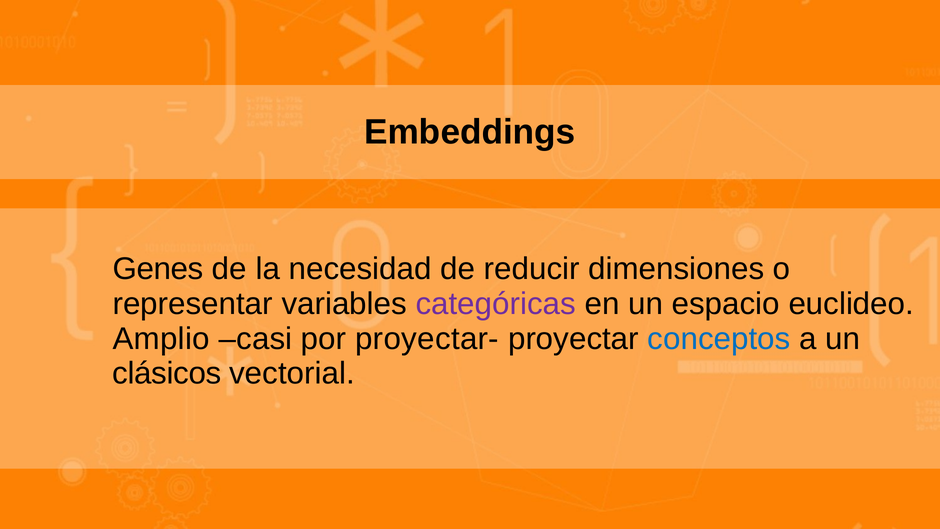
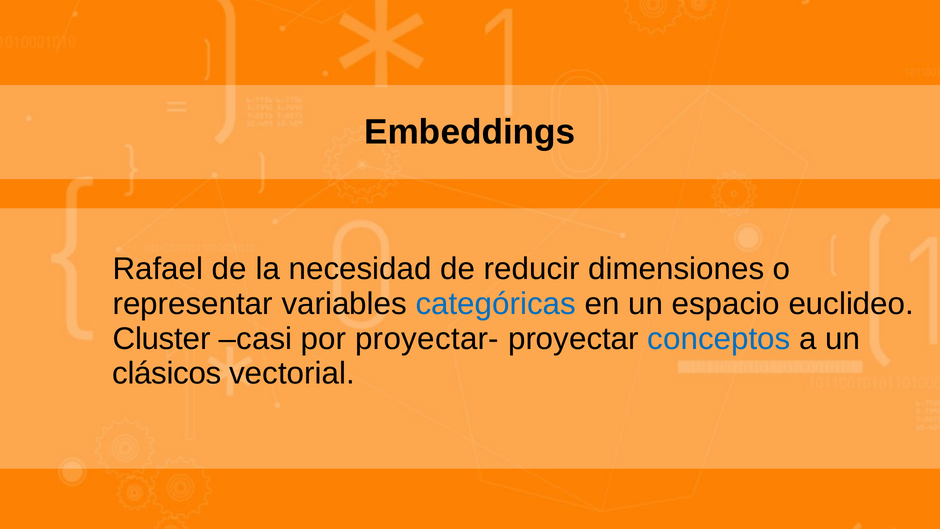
Genes: Genes -> Rafael (158, 269)
categóricas colour: purple -> blue (496, 304)
Amplio: Amplio -> Cluster (162, 338)
